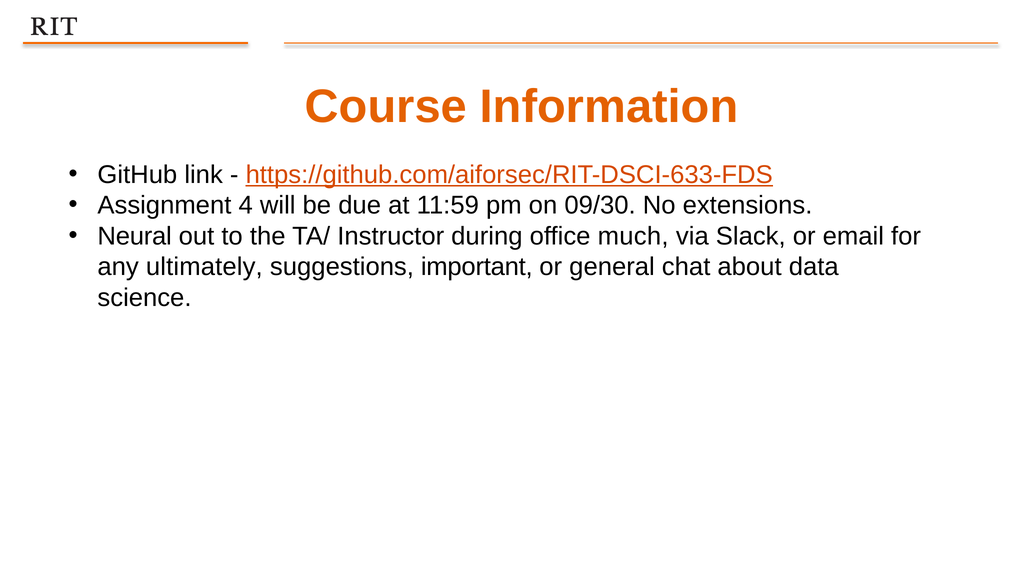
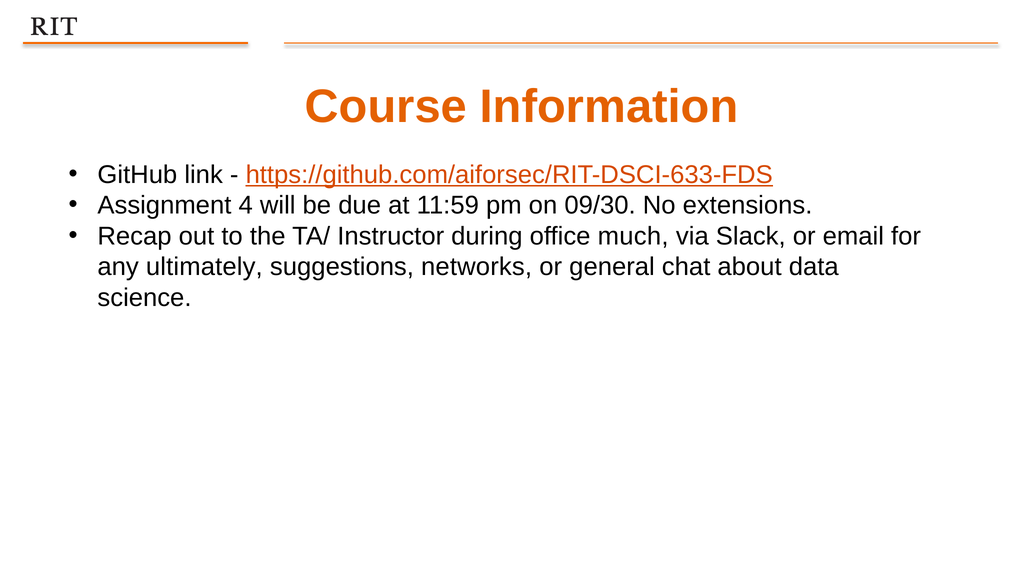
Neural: Neural -> Recap (135, 236)
important: important -> networks (477, 267)
